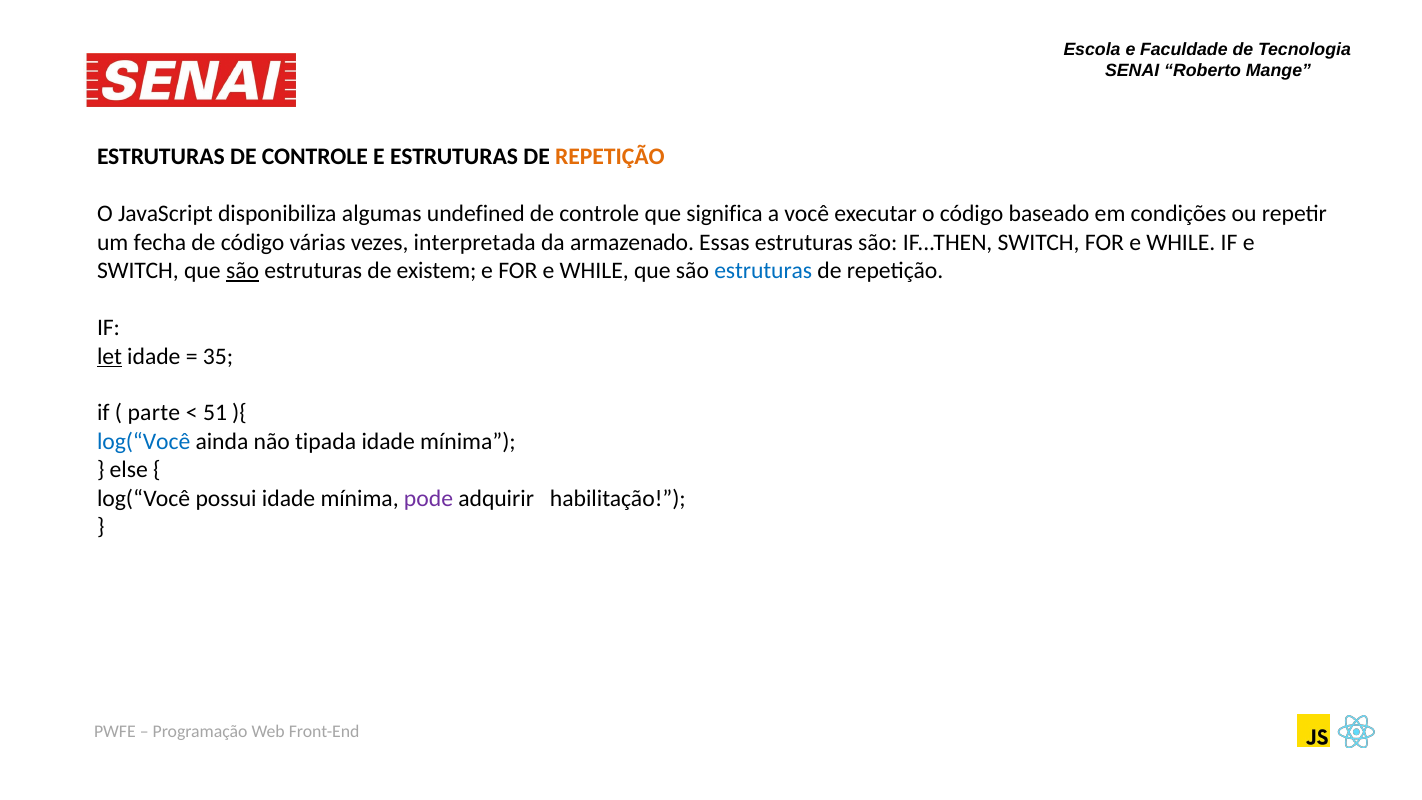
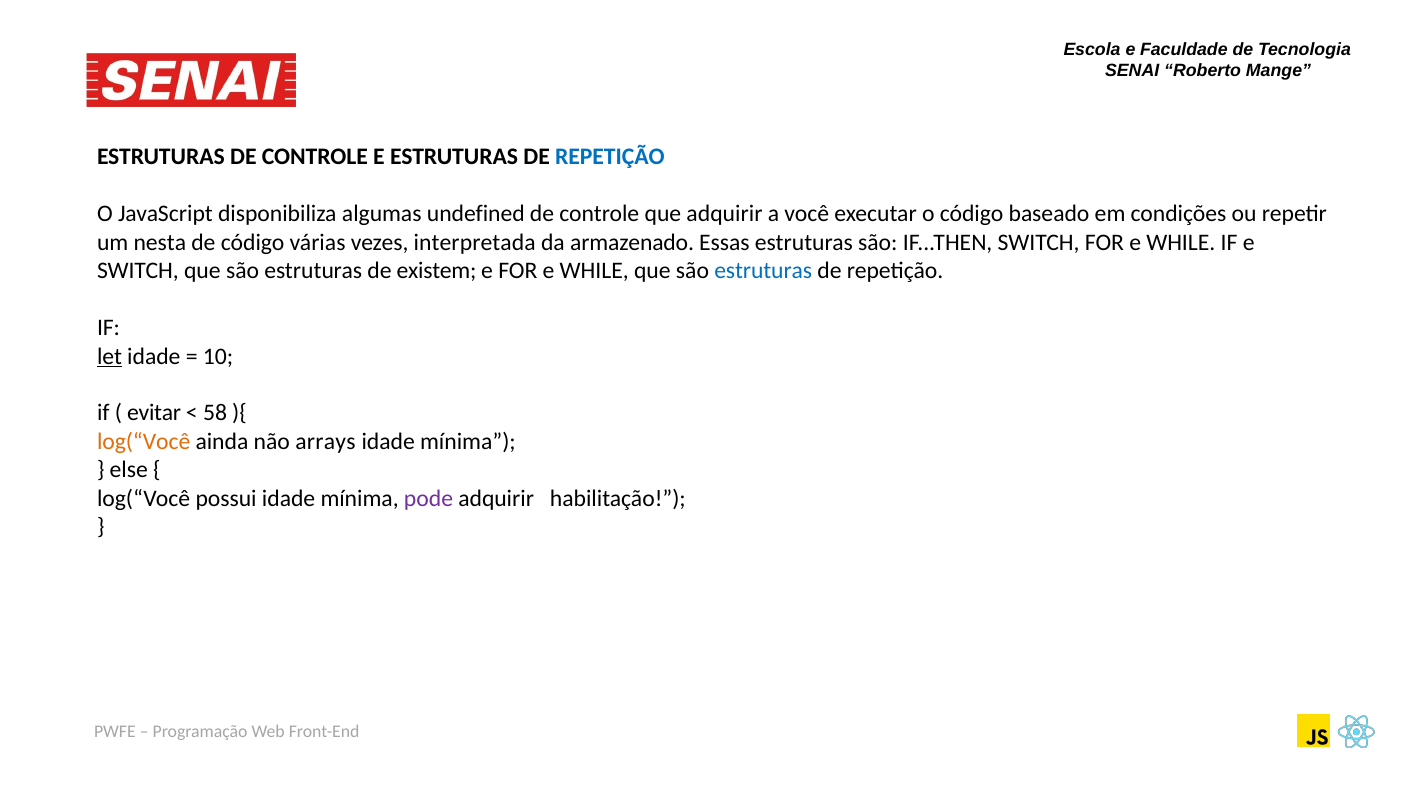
REPETIÇÃO colour: orange -> blue (610, 157)
que significa: significa -> adquirir (724, 214)
fecha: fecha -> nesta (160, 242)
são underline: present -> none (243, 271)
35: 35 -> 10 (218, 356)
parte: parte -> evitar (154, 413)
51: 51 -> 58 (215, 413)
log(“Você colour: blue -> orange (144, 441)
tipada: tipada -> arrays (325, 441)
